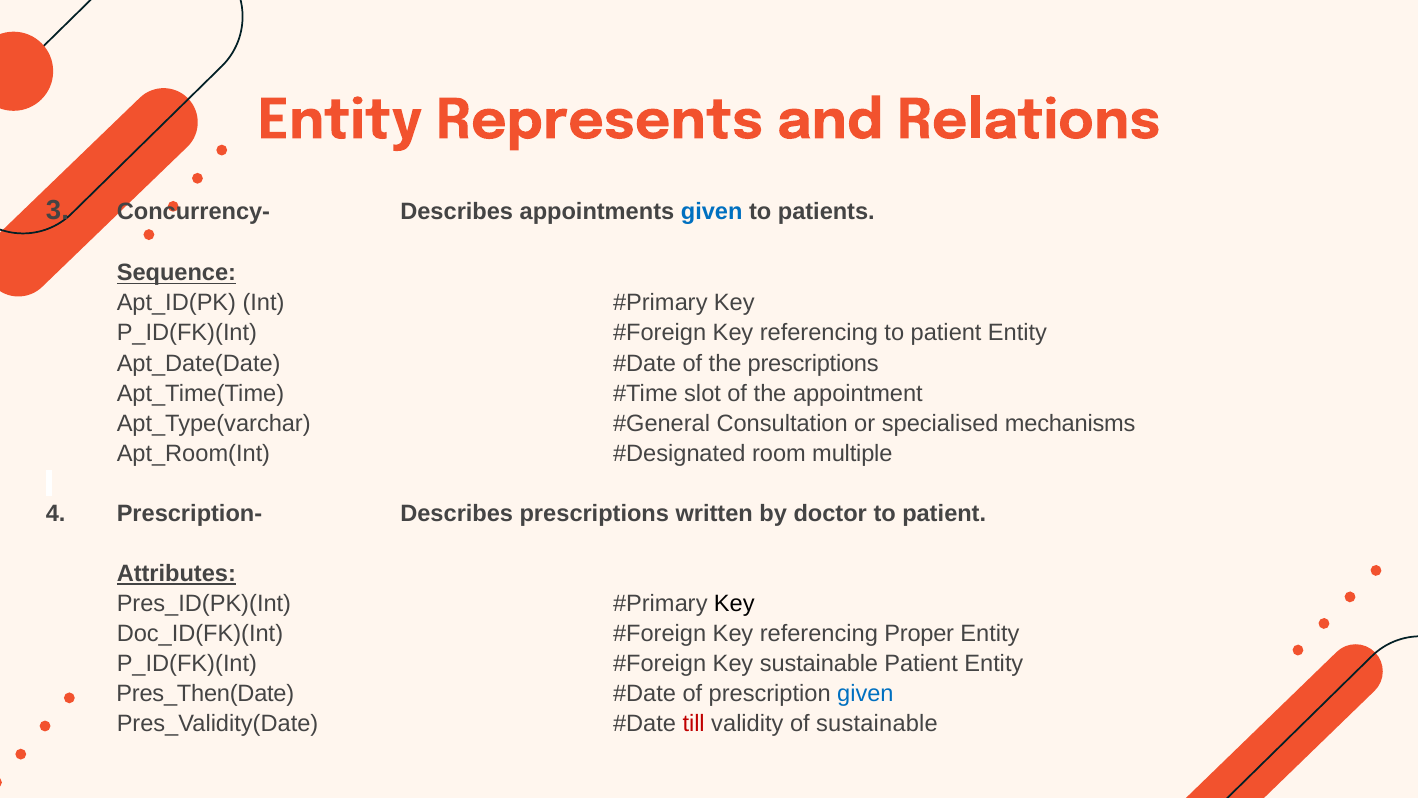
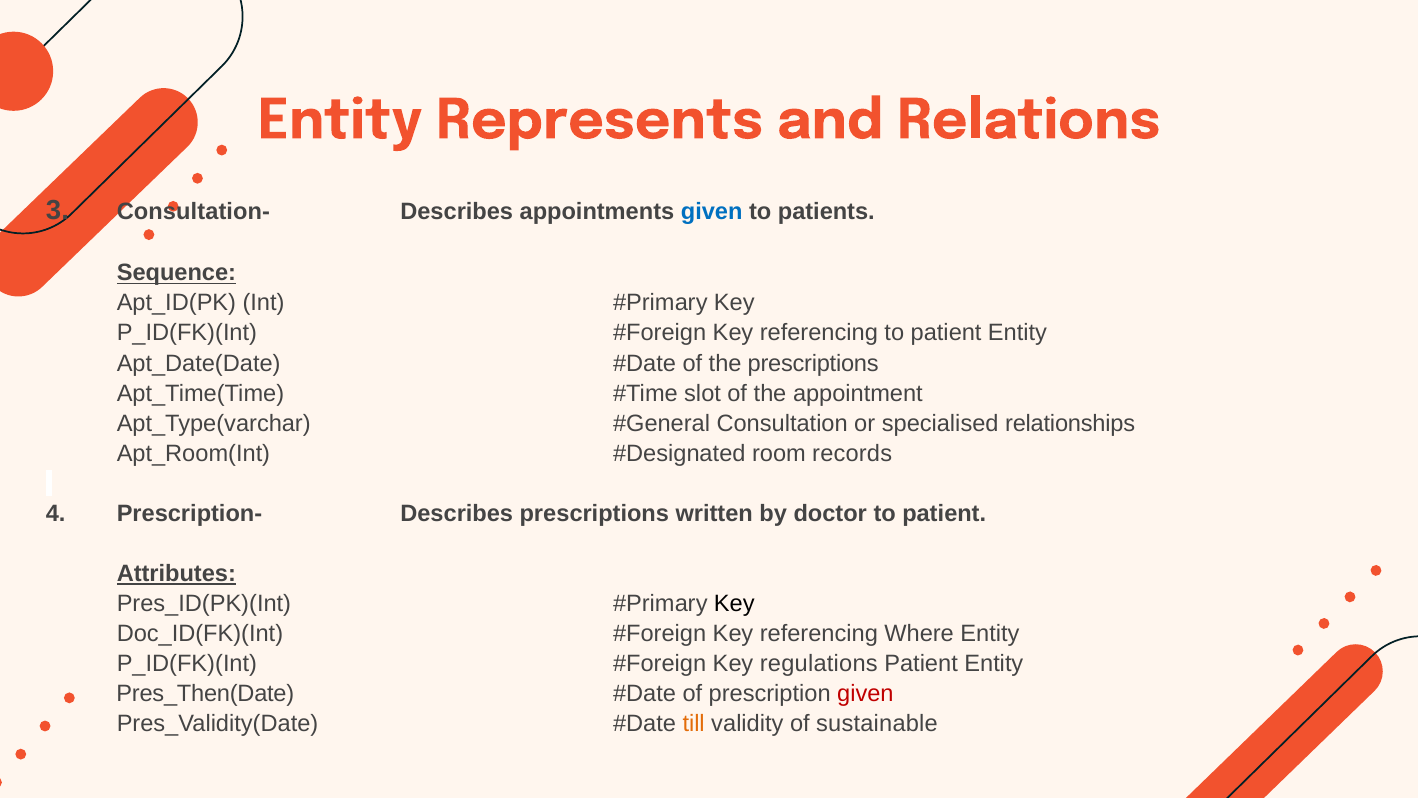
Concurrency-: Concurrency- -> Consultation- (193, 212)
mechanisms: mechanisms -> relationships (1070, 423)
multiple: multiple -> records (852, 453)
Proper: Proper -> Where (919, 633)
Key sustainable: sustainable -> regulations (819, 663)
given colour: blue -> red (865, 693)
till colour: red -> orange (694, 723)
